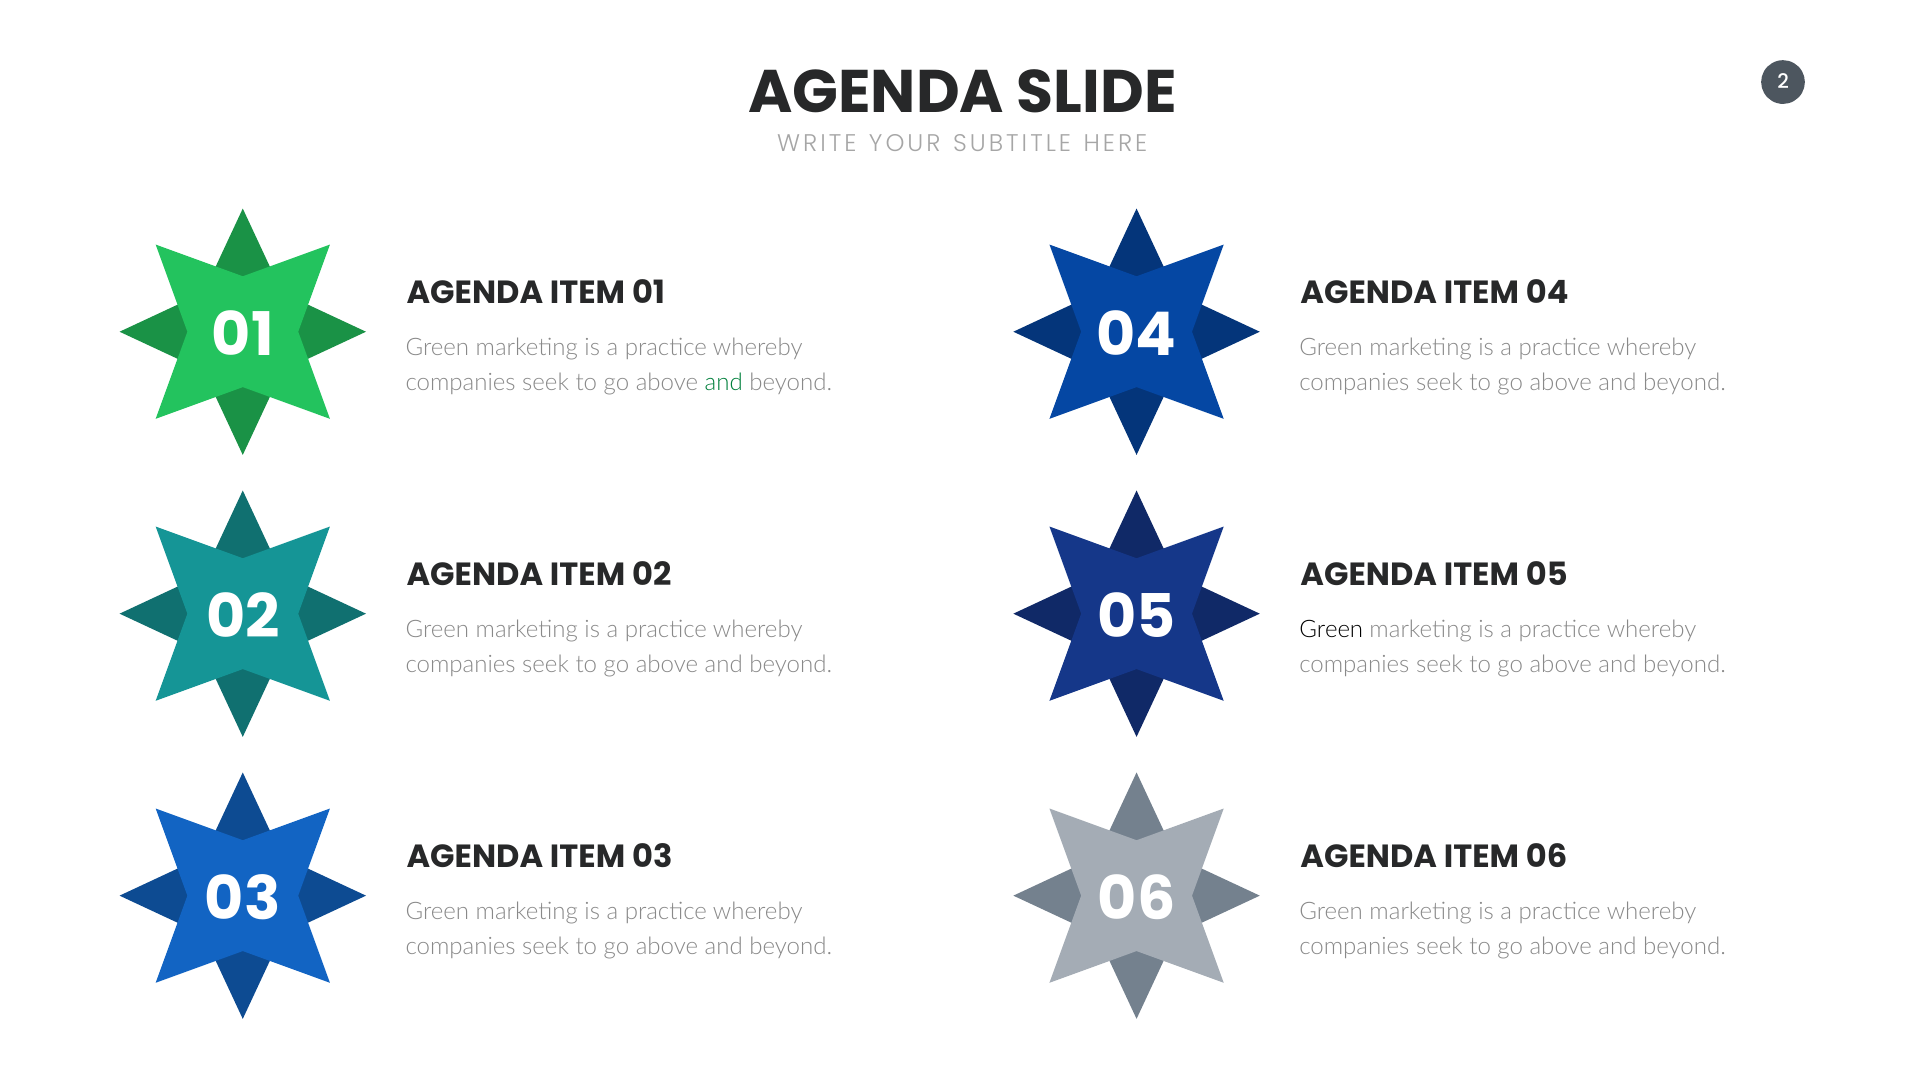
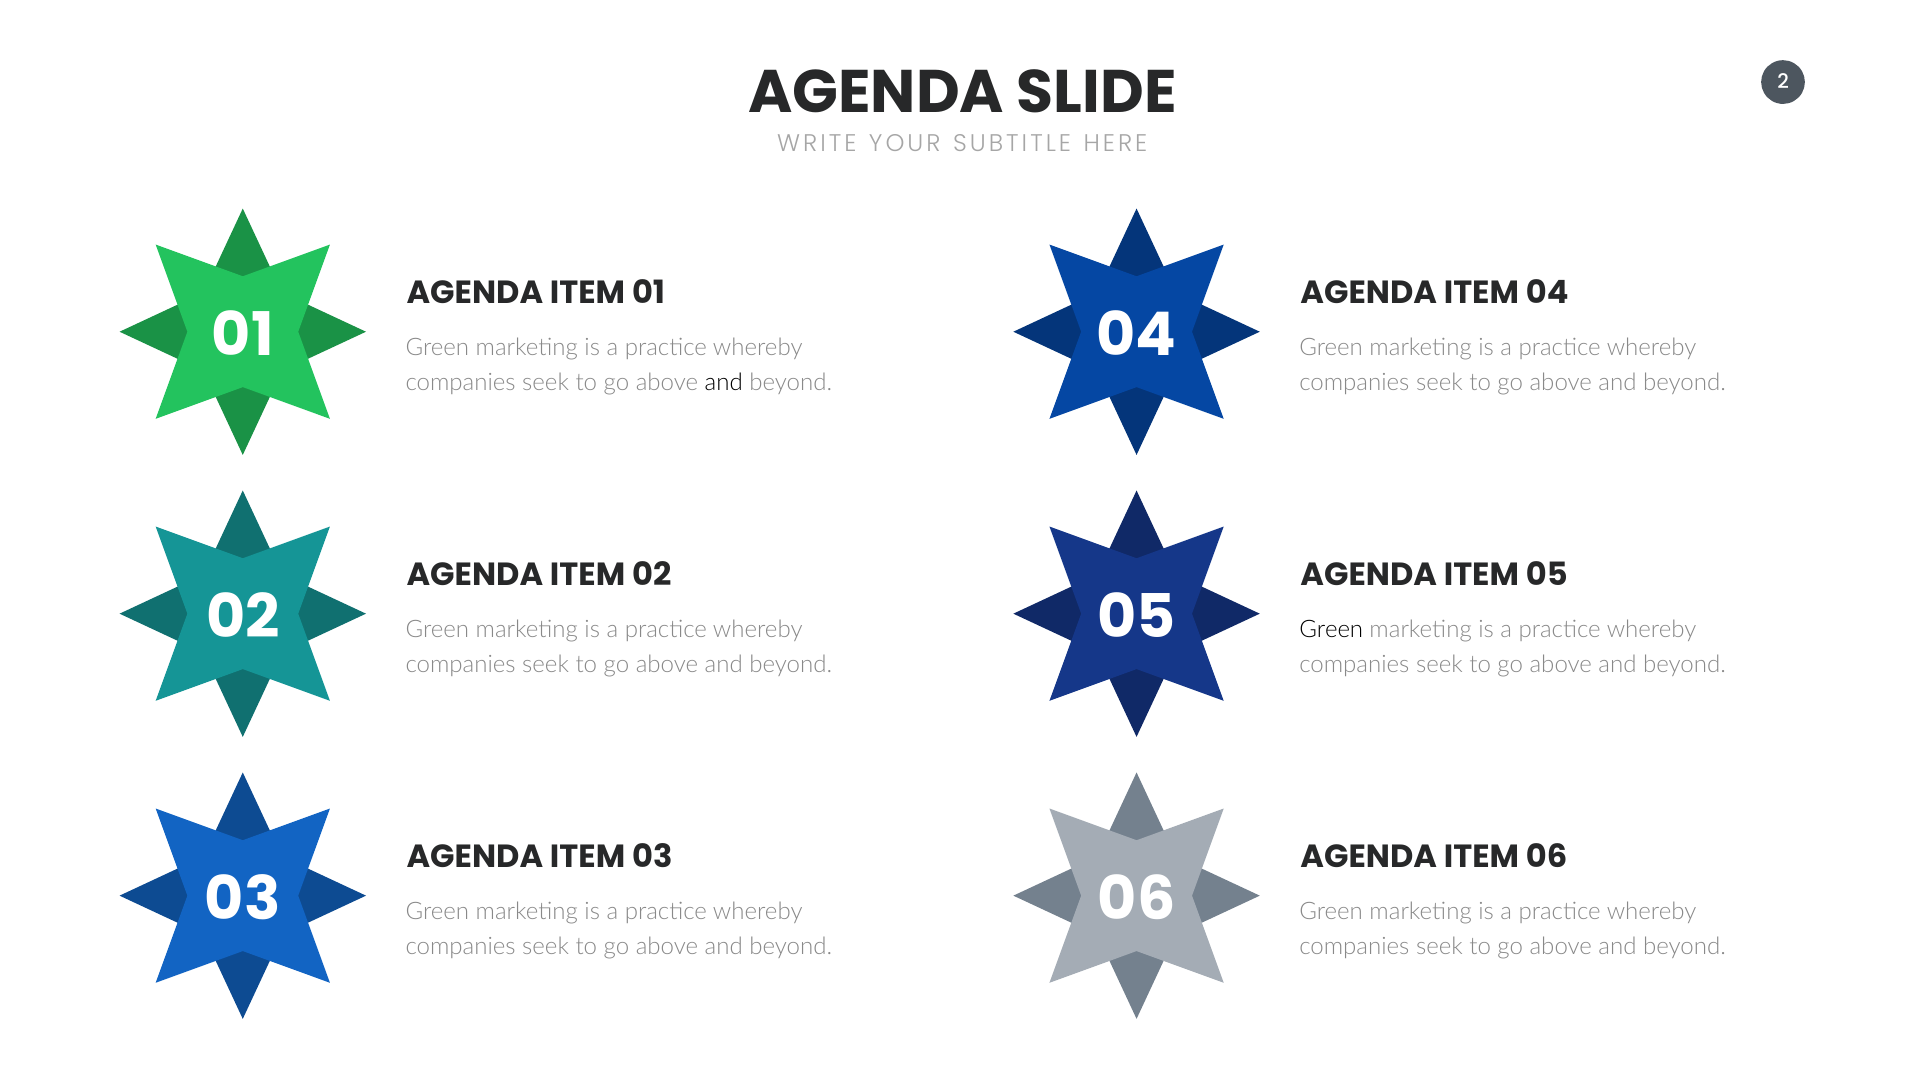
and colour: green -> black (724, 383)
